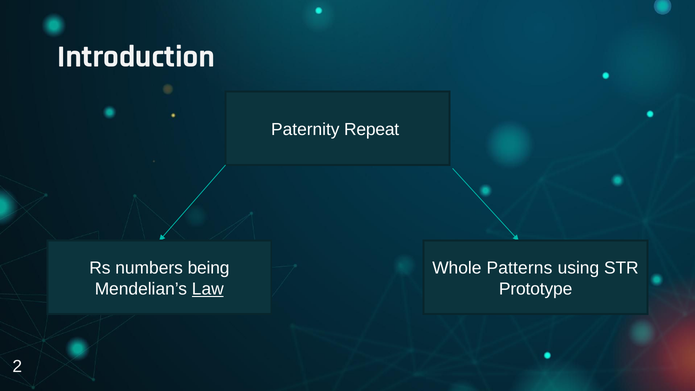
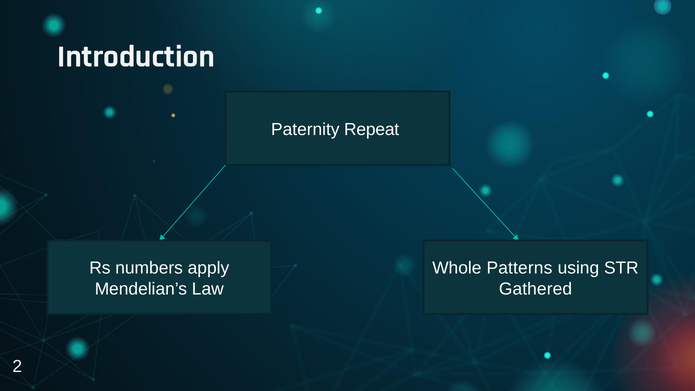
being: being -> apply (208, 268)
Law underline: present -> none (208, 289)
Prototype: Prototype -> Gathered (536, 289)
